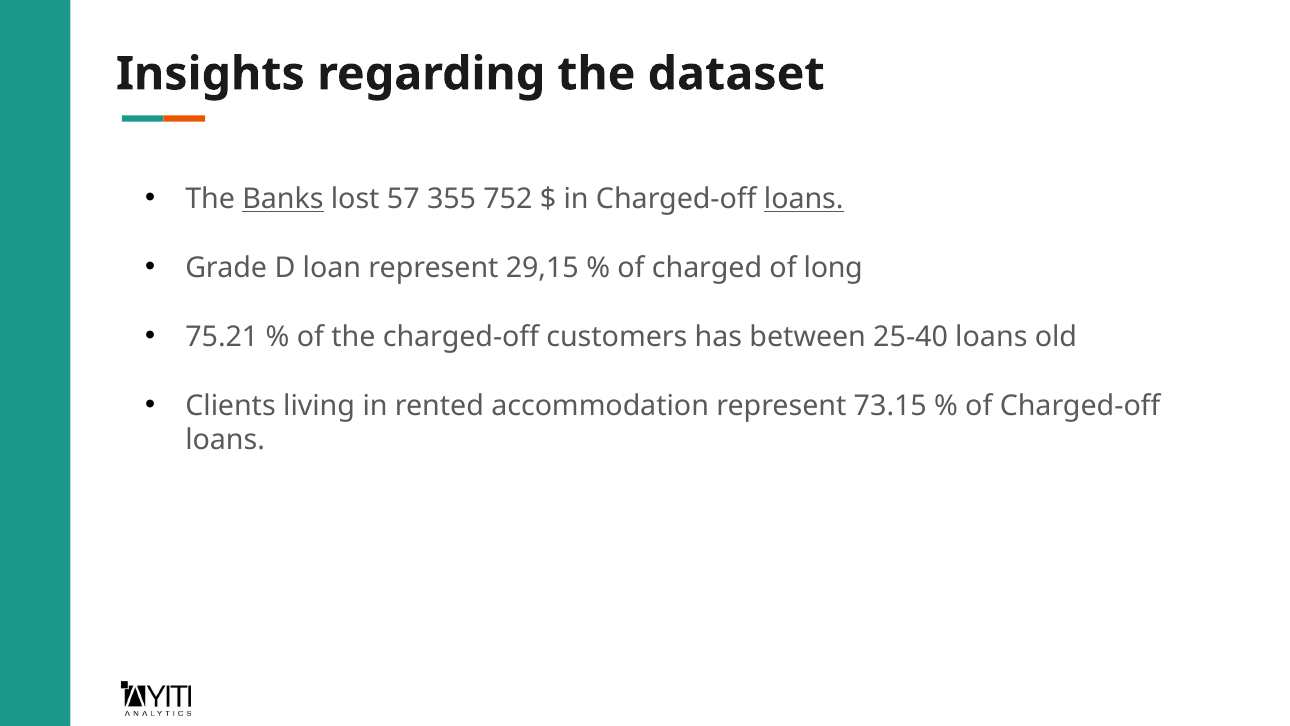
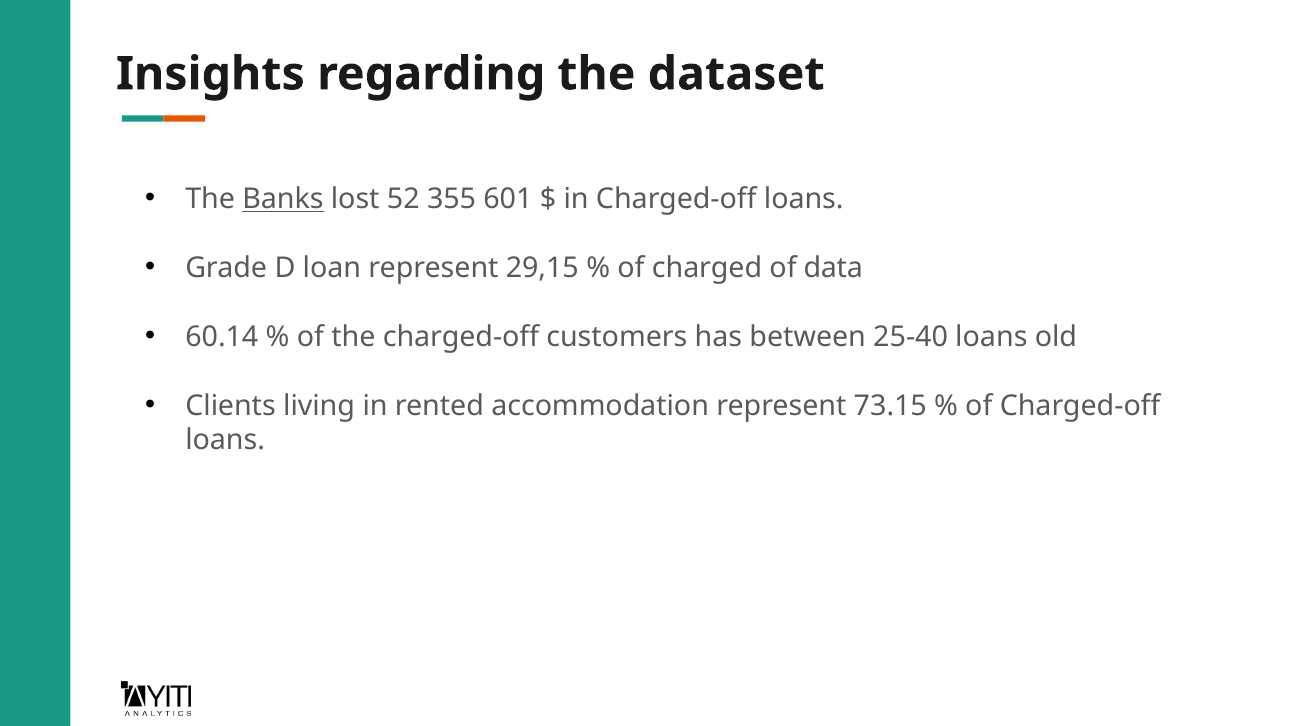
57: 57 -> 52 (403, 199)
752: 752 -> 601 (508, 199)
loans underline: present -> none (804, 199)
long: long -> data (833, 268)
75.21: 75.21 -> 60.14 (222, 337)
